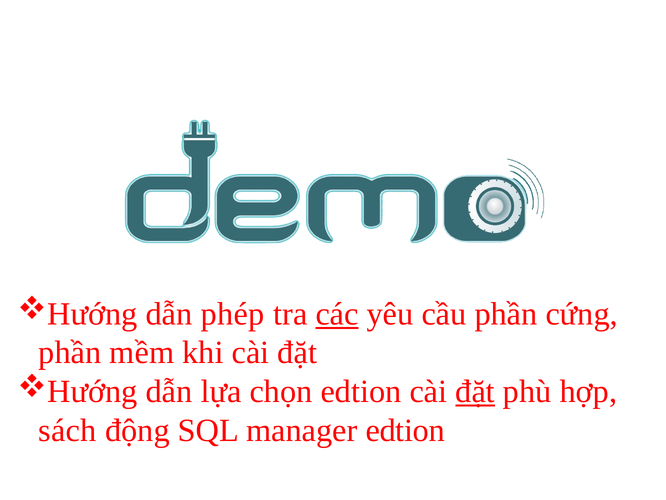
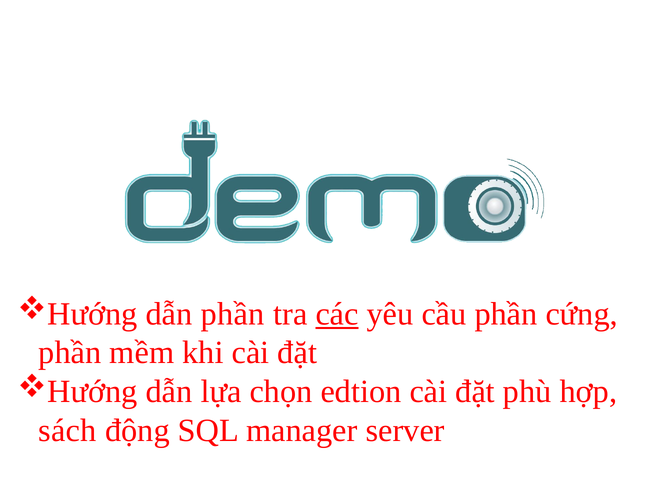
dẫn phép: phép -> phần (233, 314)
đặt underline: present -> none (475, 391)
manager edtion: edtion -> server (405, 430)
